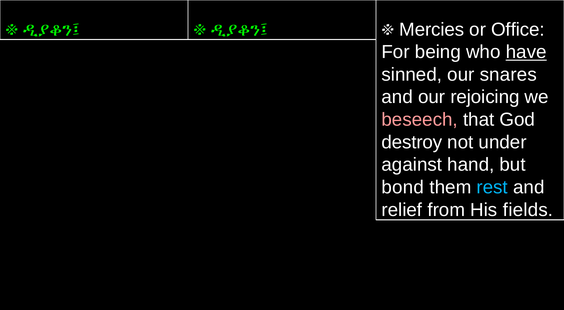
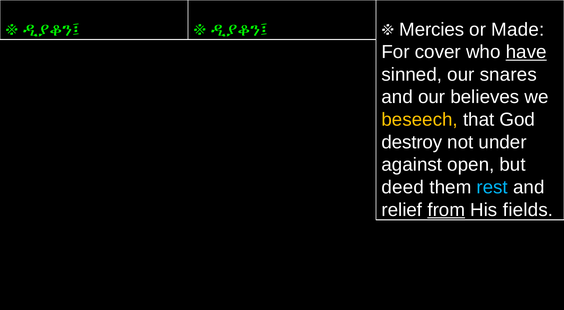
Office: Office -> Made (518, 29)
being: being -> cover (438, 52)
rejoicing: rejoicing -> believes (485, 97)
beseech colour: pink -> yellow (420, 120)
hand: hand -> open (471, 165)
bond: bond -> deed (403, 187)
from underline: none -> present (446, 210)
